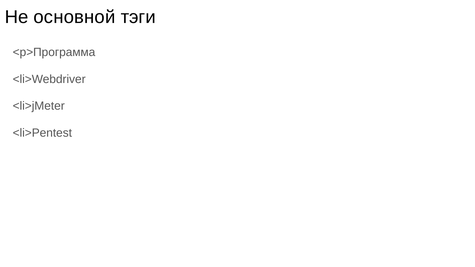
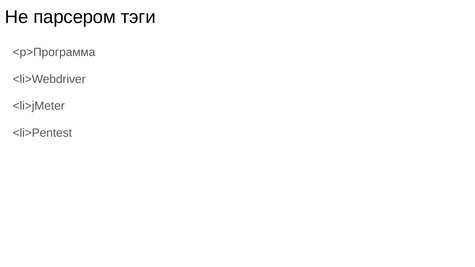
основной: основной -> парсером (75, 17)
